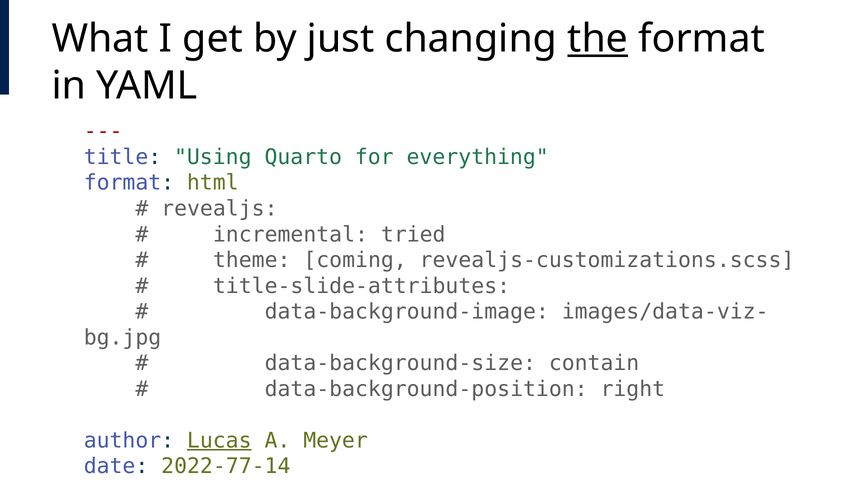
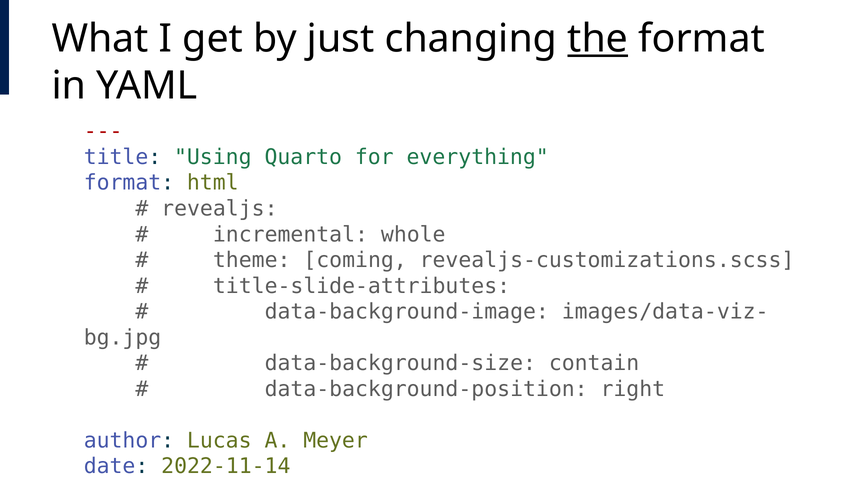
tried: tried -> whole (413, 235)
Lucas underline: present -> none (219, 441)
2022-77-14: 2022-77-14 -> 2022-11-14 (226, 466)
